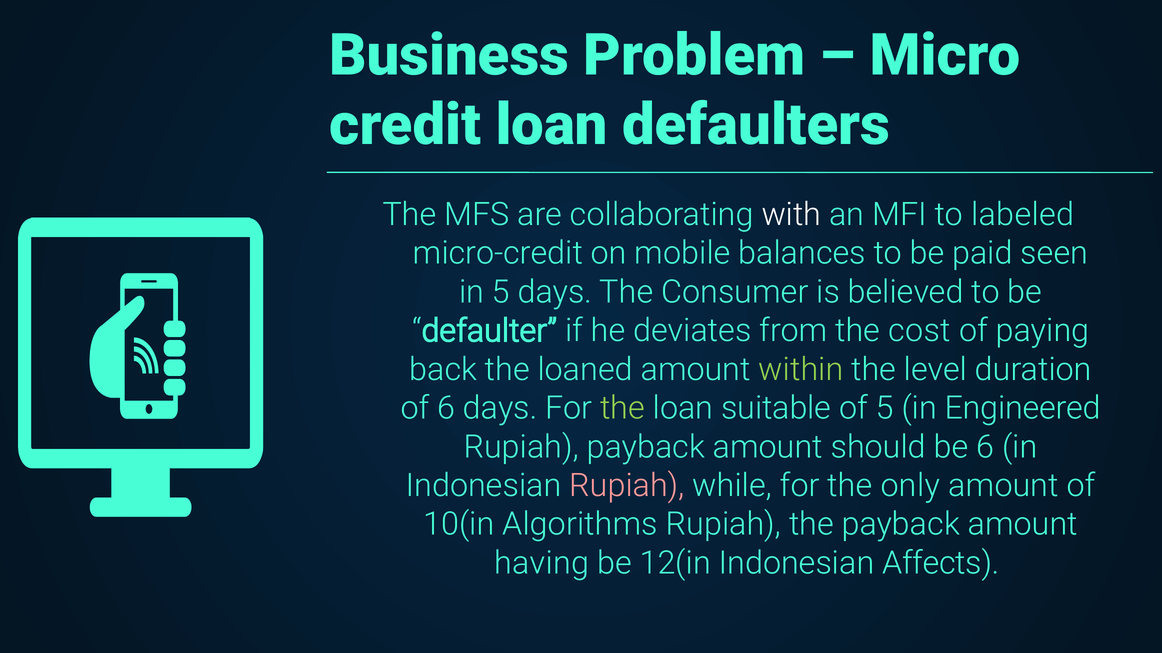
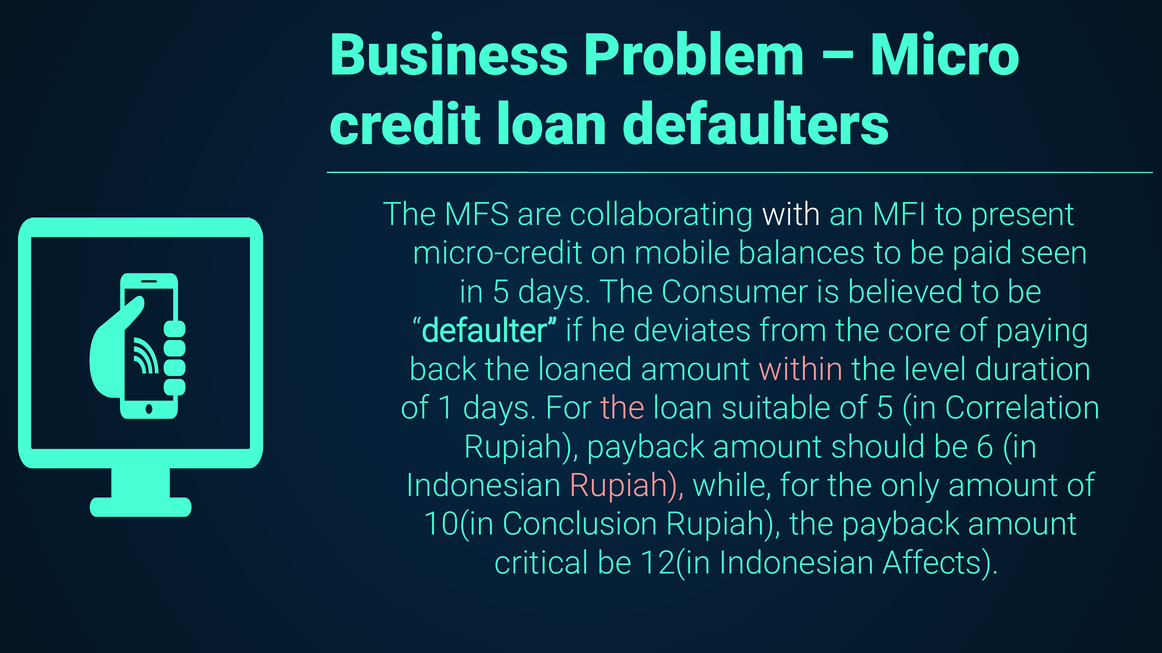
labeled: labeled -> present (1023, 215)
cost: cost -> core (920, 331)
within colour: light green -> pink (801, 370)
of 6: 6 -> 1 (446, 409)
the colour: light green -> pink (622, 409)
Engineered: Engineered -> Correlation (1022, 409)
Algorithms: Algorithms -> Conclusion (580, 525)
having: having -> critical (542, 564)
